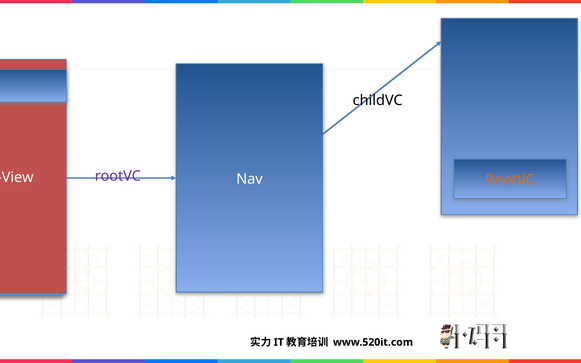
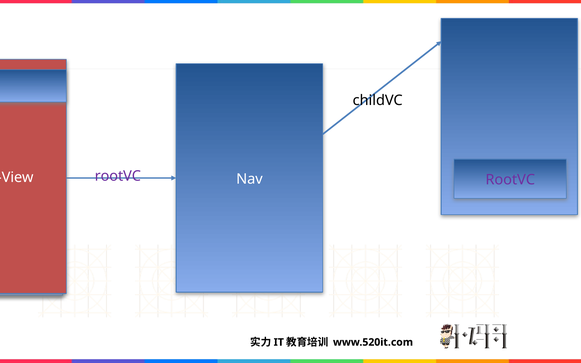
RootVC colour: orange -> purple (510, 180)
